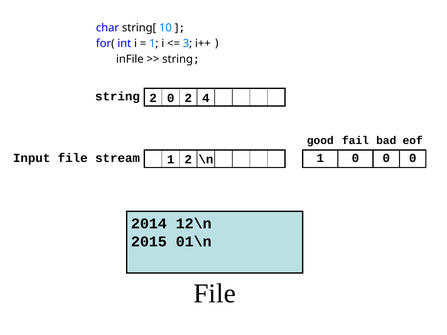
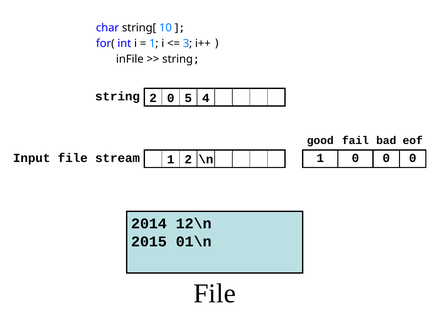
0 2: 2 -> 5 (188, 98)
